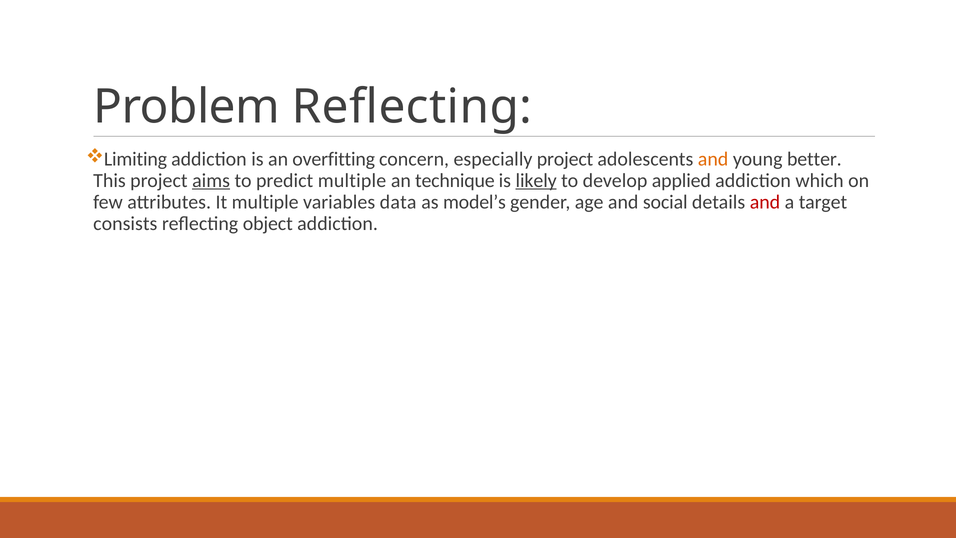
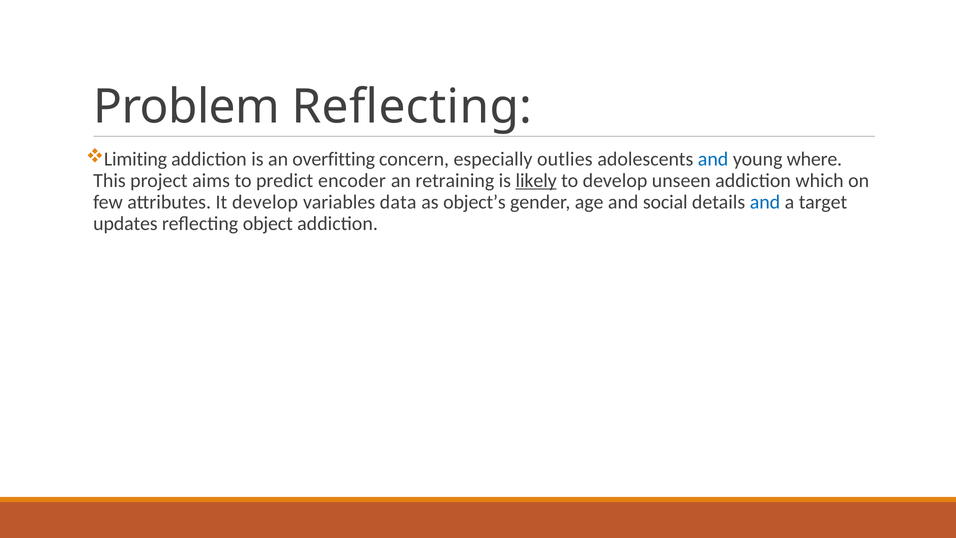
especially project: project -> outlies (565, 159)
and colour: orange -> blue (713, 159)
better: better -> where (814, 159)
aims underline: present -> none (211, 180)
predict multiple: multiple -> encoder (352, 180)
technique: technique -> retraining (455, 180)
applied: applied -> unseen (681, 180)
It multiple: multiple -> develop (265, 202)
model’s: model’s -> object’s (474, 202)
and colour: red -> blue (765, 202)
consists: consists -> updates (125, 223)
